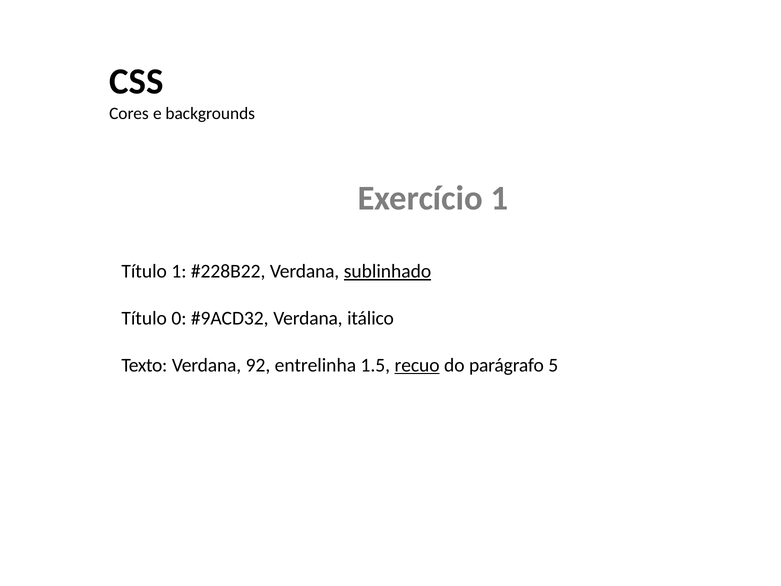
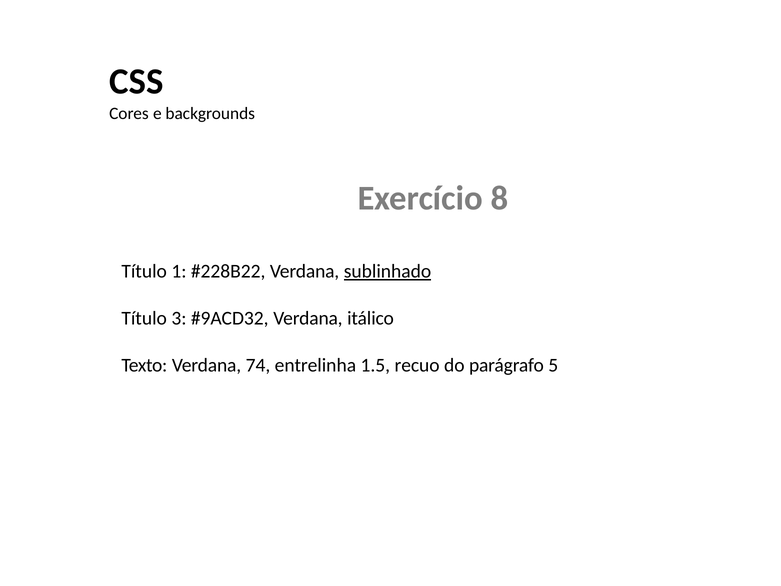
Exercício 1: 1 -> 8 (499, 198)
0: 0 -> 3 (179, 318)
92: 92 -> 74 (258, 365)
recuo underline: present -> none (417, 365)
